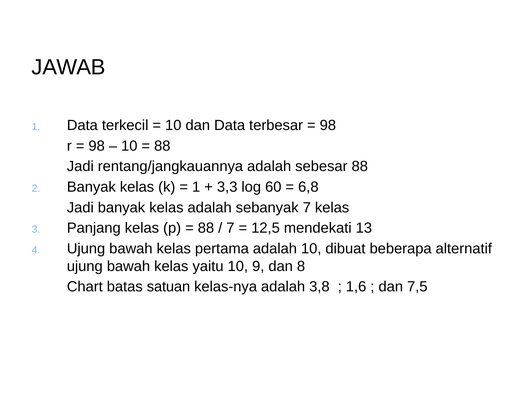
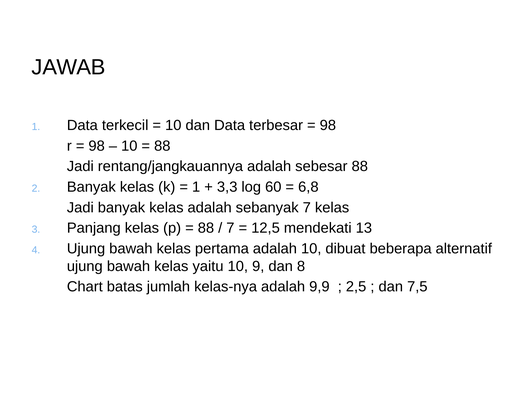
satuan: satuan -> jumlah (168, 287)
3,8: 3,8 -> 9,9 (319, 287)
1,6: 1,6 -> 2,5 (356, 287)
